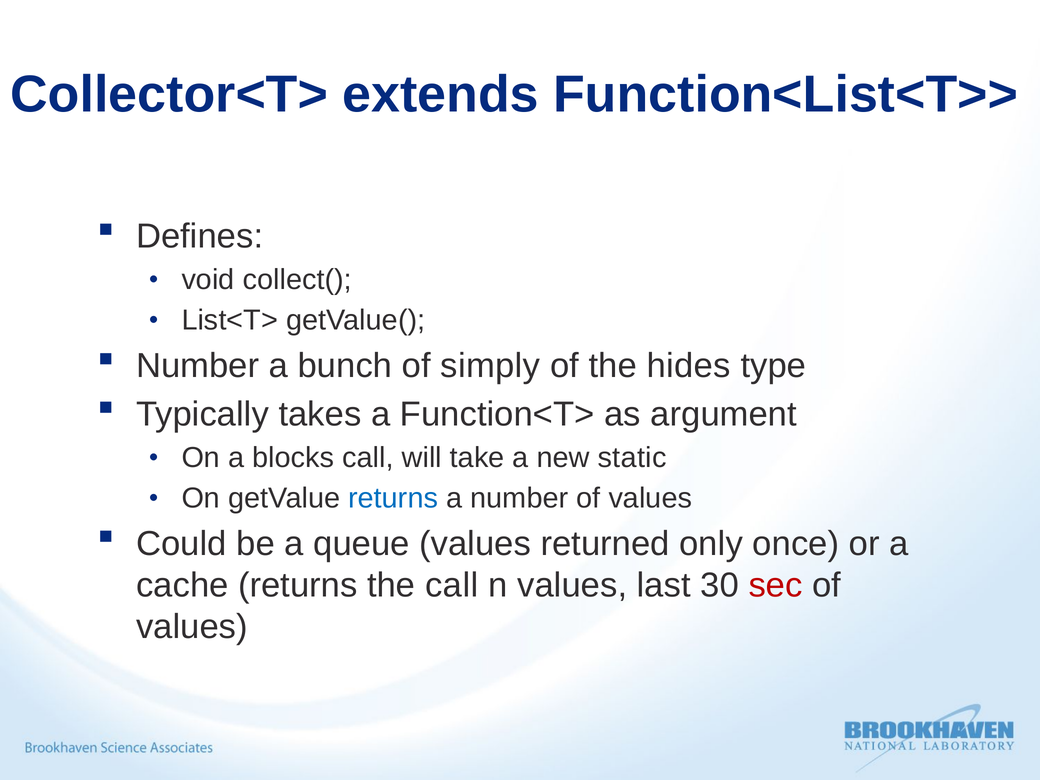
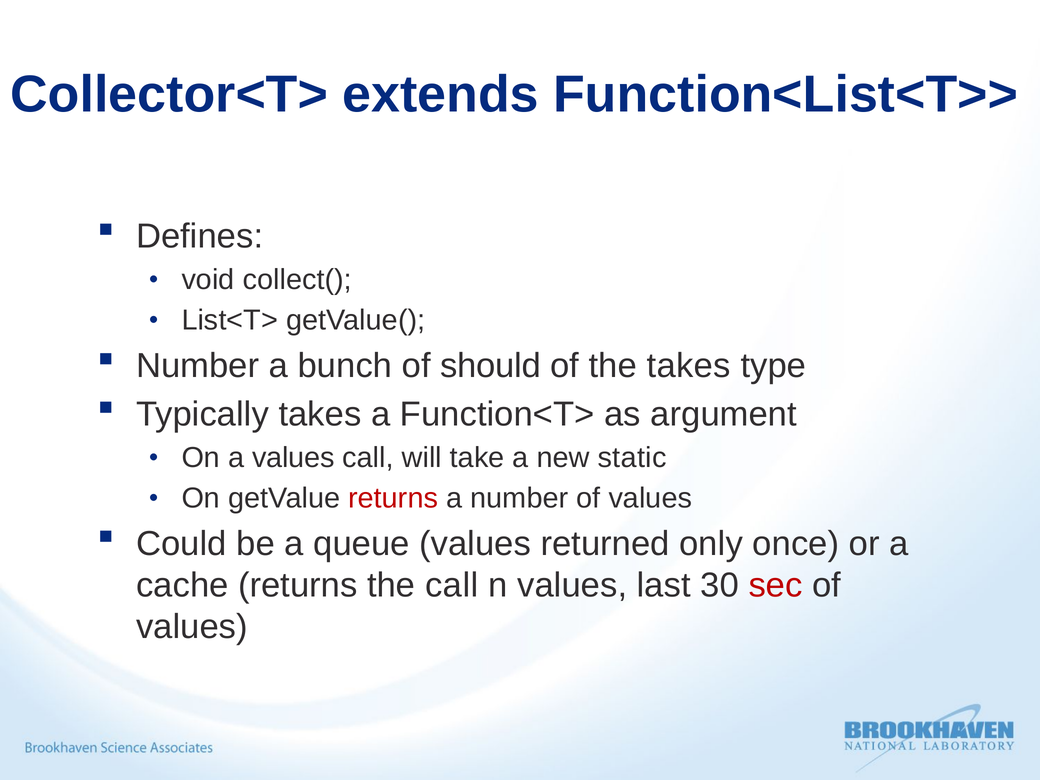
simply: simply -> should (491, 366)
the hides: hides -> takes (689, 366)
a blocks: blocks -> values (293, 458)
returns colour: blue -> red (393, 498)
